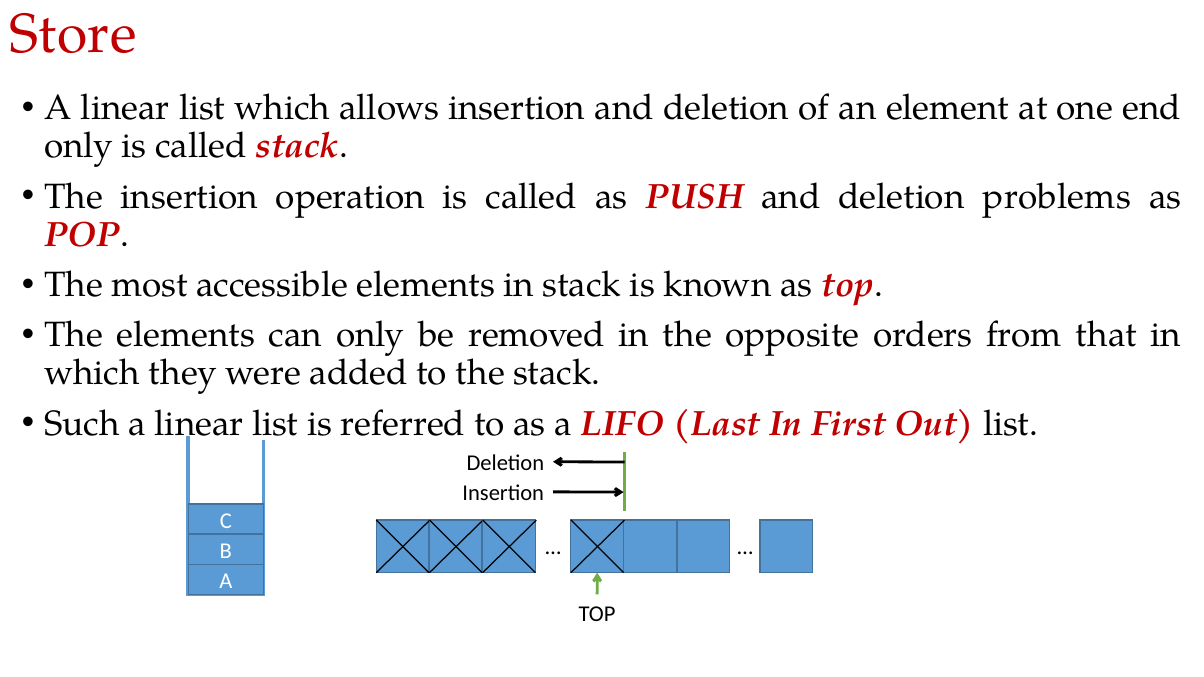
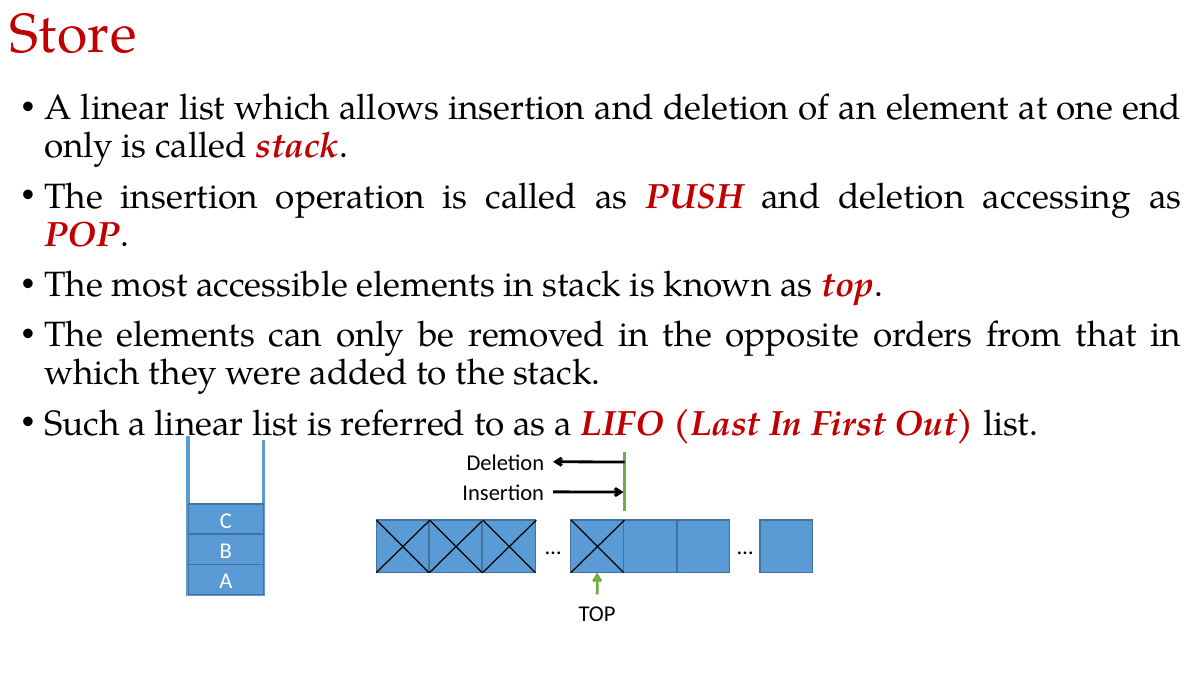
problems: problems -> accessing (1057, 197)
